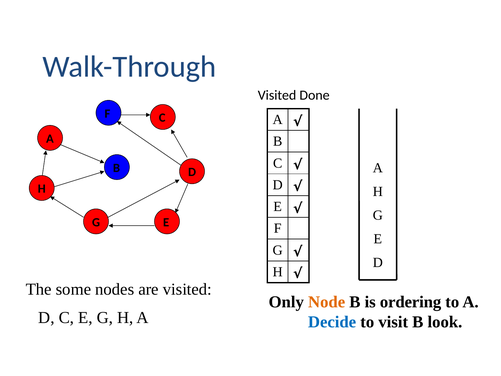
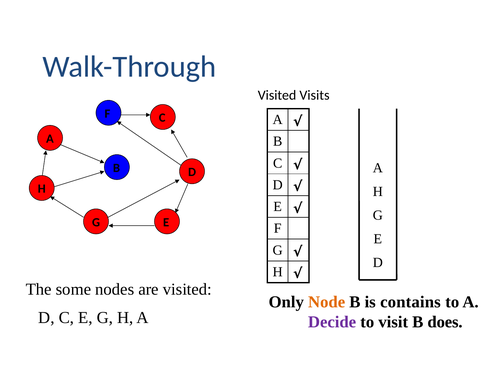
Done: Done -> Visits (314, 95)
ordering: ordering -> contains (410, 302)
Decide colour: blue -> purple (332, 322)
look: look -> does (445, 322)
